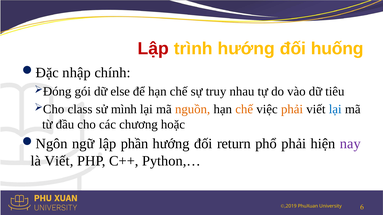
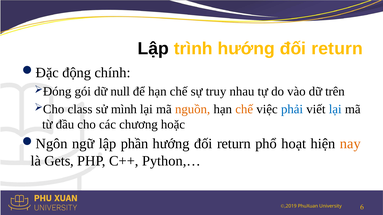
Lập colour: red -> black (153, 49)
trình hướng đối huống: huống -> return (337, 49)
nhập: nhập -> động (77, 73)
else: else -> null (120, 92)
tiêu: tiêu -> trên (335, 92)
phải colour: orange -> blue (292, 109)
phổ phải: phải -> hoạt (294, 144)
nay colour: purple -> orange (350, 144)
là Viết: Viết -> Gets (59, 161)
